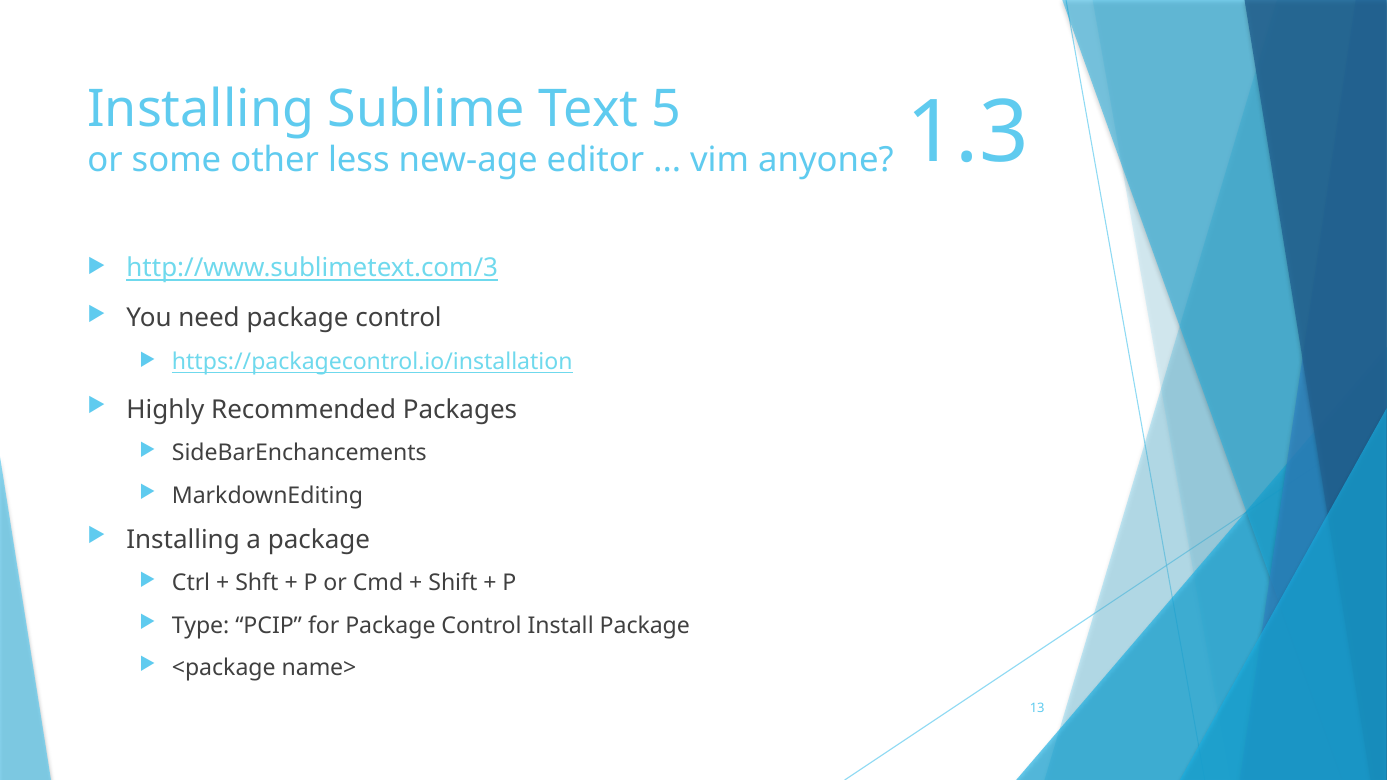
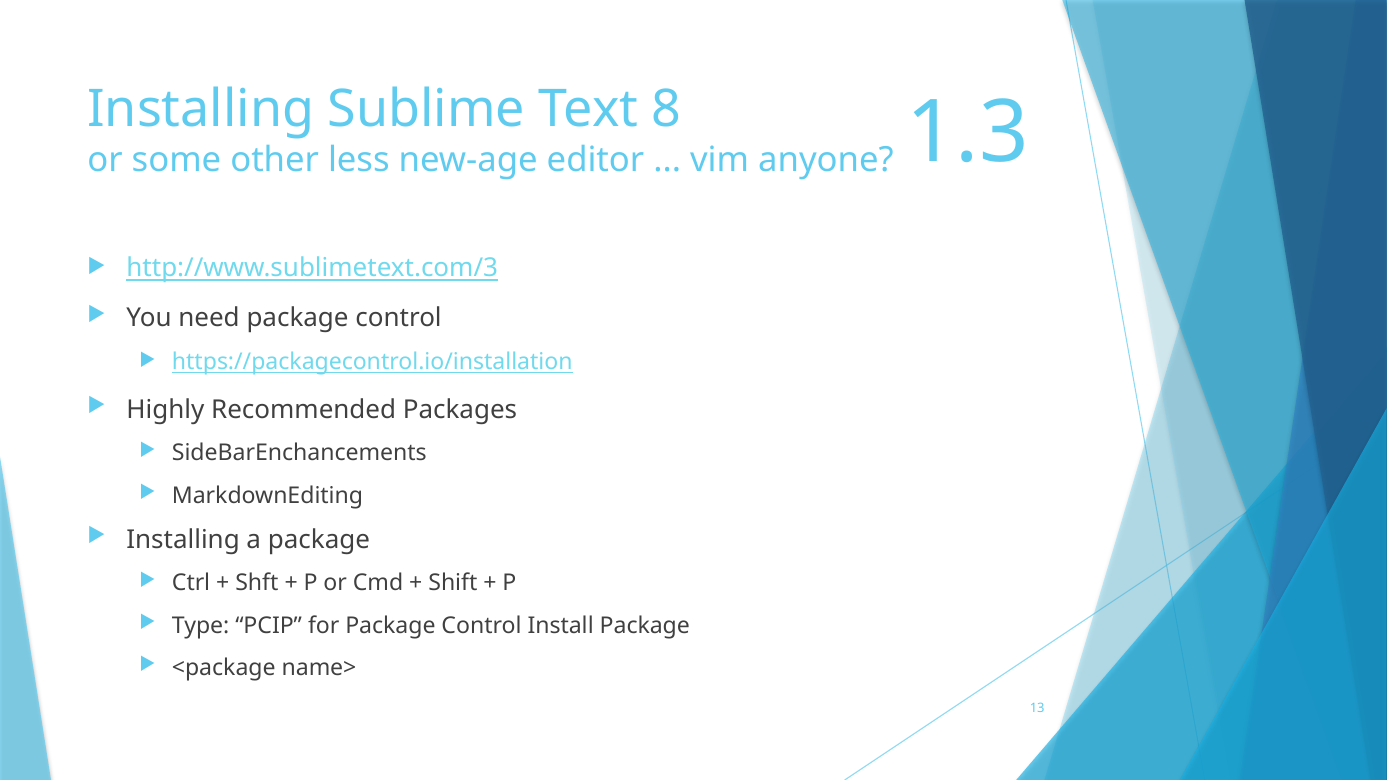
5: 5 -> 8 (667, 109)
